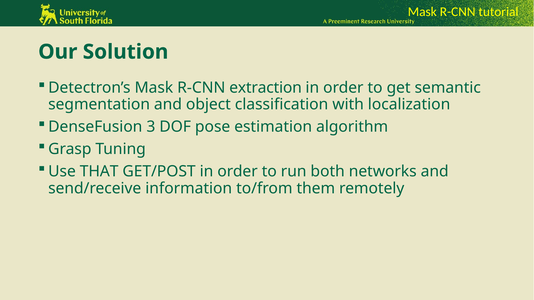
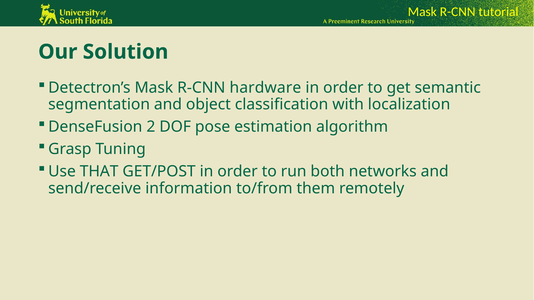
extraction: extraction -> hardware (265, 88)
3: 3 -> 2 (151, 127)
